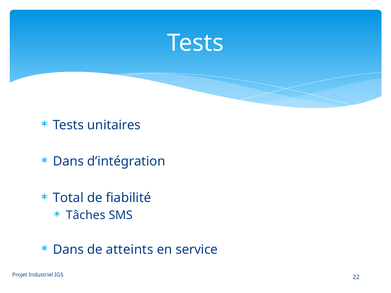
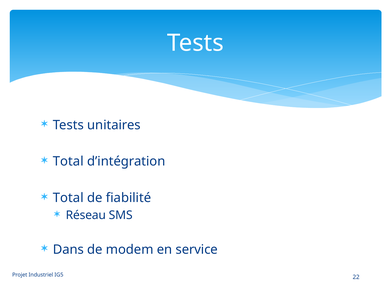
Dans: Dans -> Total (68, 162)
Tâches: Tâches -> Réseau (86, 215)
atteints: atteints -> modem (130, 250)
